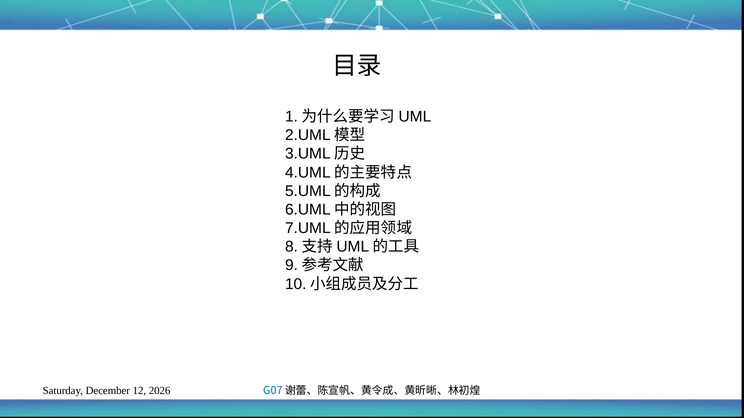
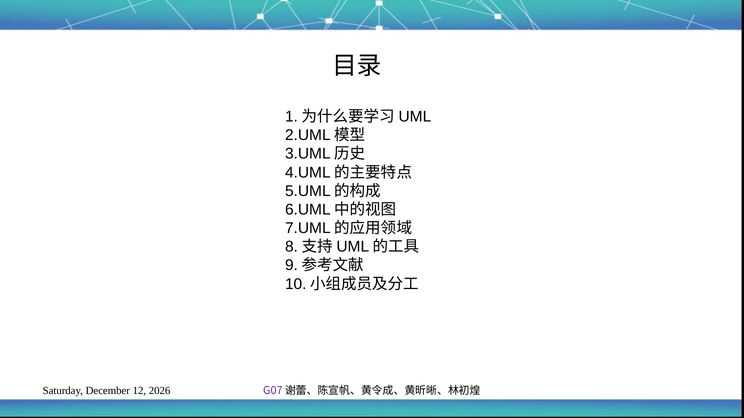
G07 colour: blue -> purple (273, 391)
